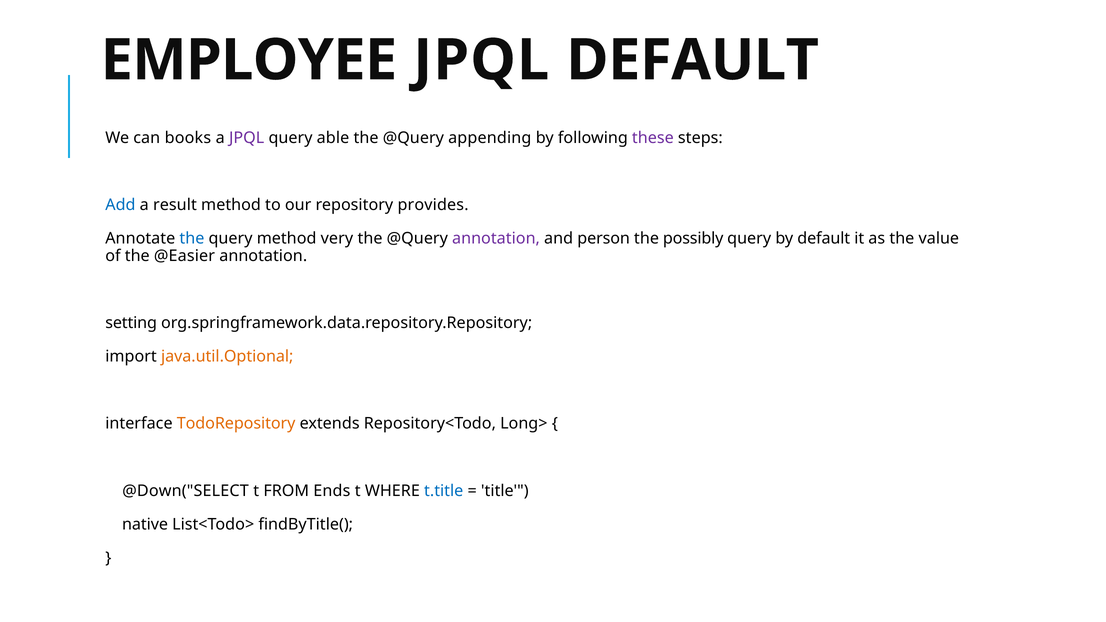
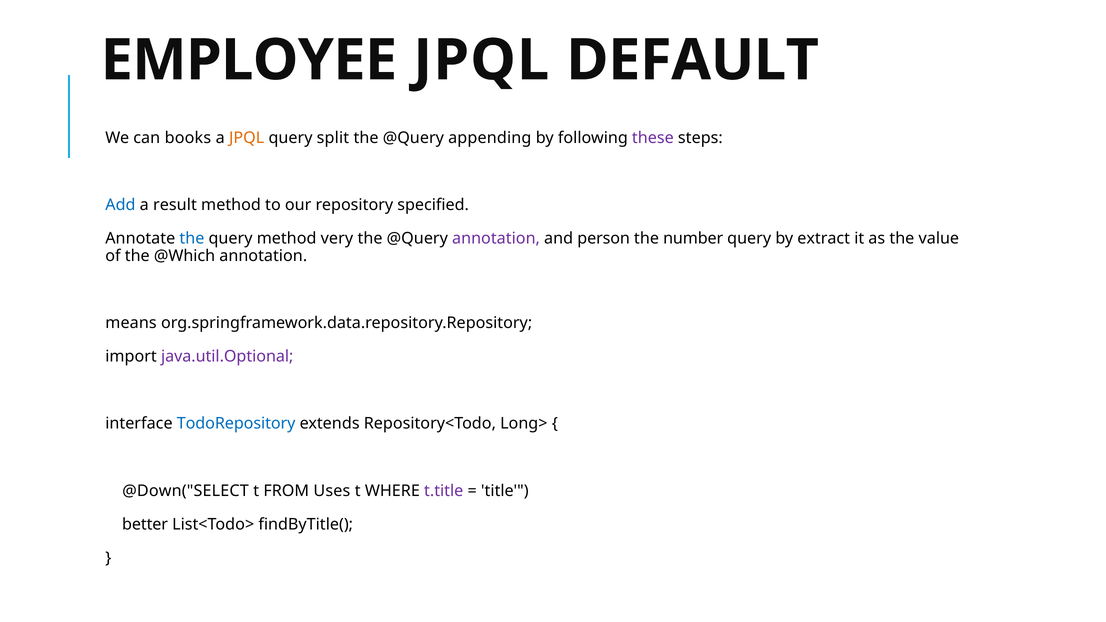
JPQL colour: purple -> orange (247, 138)
able: able -> split (333, 138)
provides: provides -> specified (433, 205)
possibly: possibly -> number (693, 238)
by default: default -> extract (824, 238)
@Easier: @Easier -> @Which (185, 256)
setting: setting -> means (131, 323)
java.util.Optional colour: orange -> purple (227, 357)
TodoRepository colour: orange -> blue (236, 424)
Ends: Ends -> Uses (332, 491)
t.title colour: blue -> purple (444, 491)
native: native -> better (145, 524)
